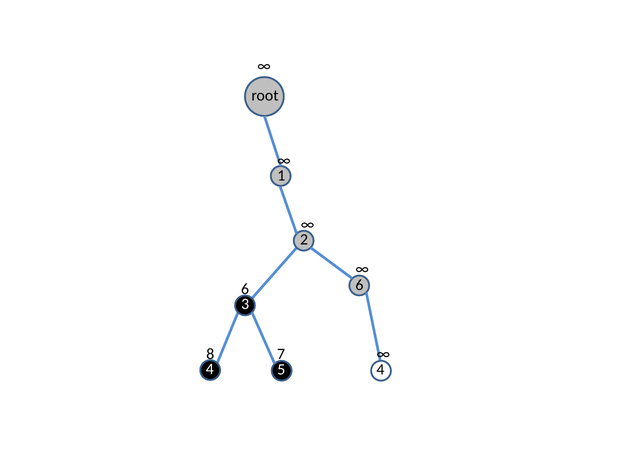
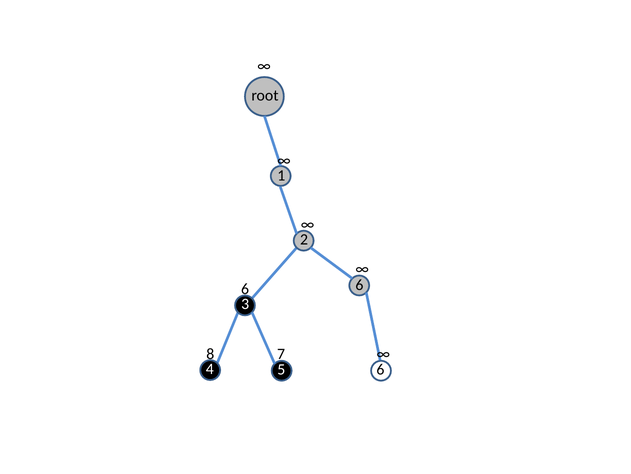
4 4: 4 -> 6 (380, 369)
